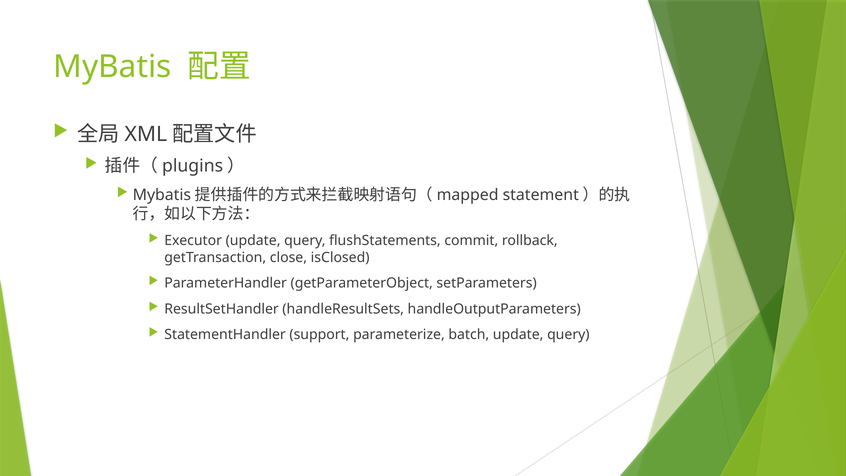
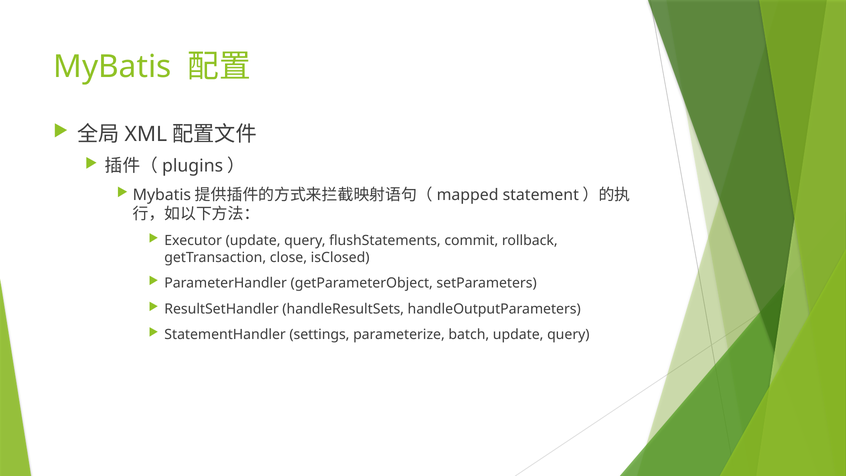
support: support -> settings (319, 335)
